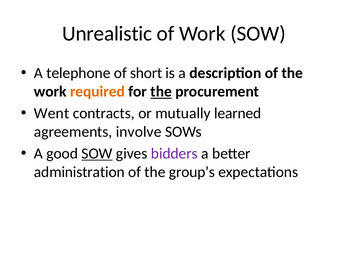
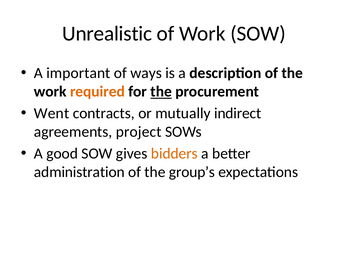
telephone: telephone -> important (78, 73)
short: short -> ways (146, 73)
learned: learned -> indirect (238, 113)
involve: involve -> project (139, 132)
SOW underline: present -> none (97, 153)
bidders colour: purple -> orange (174, 153)
